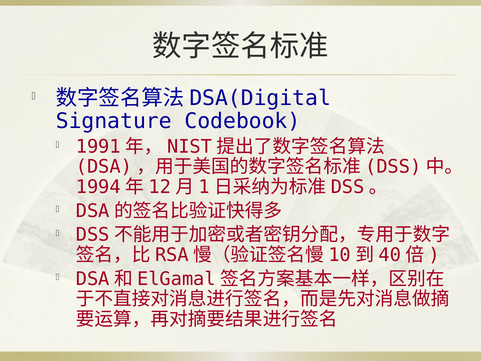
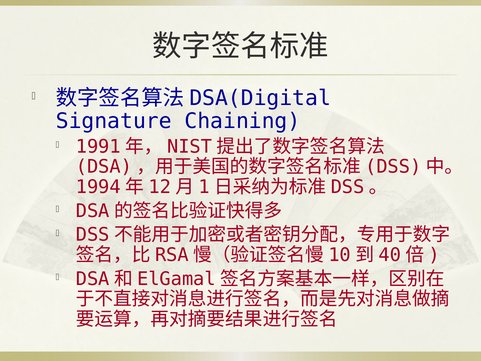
Codebook: Codebook -> Chaining (242, 121)
